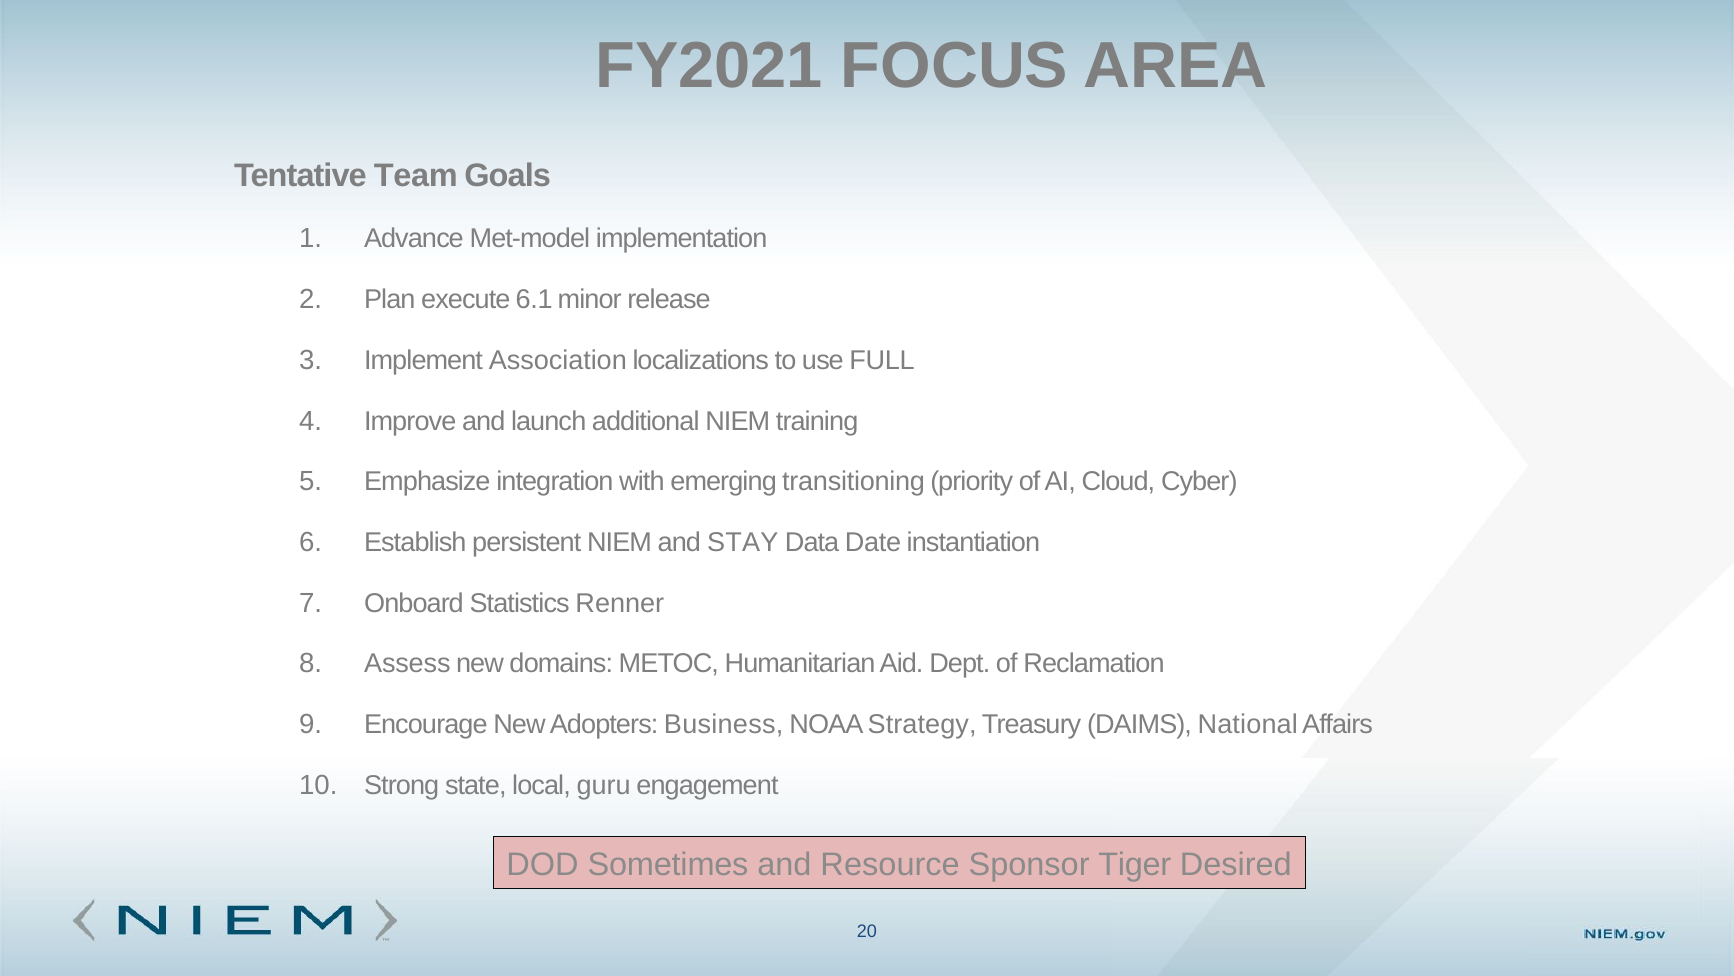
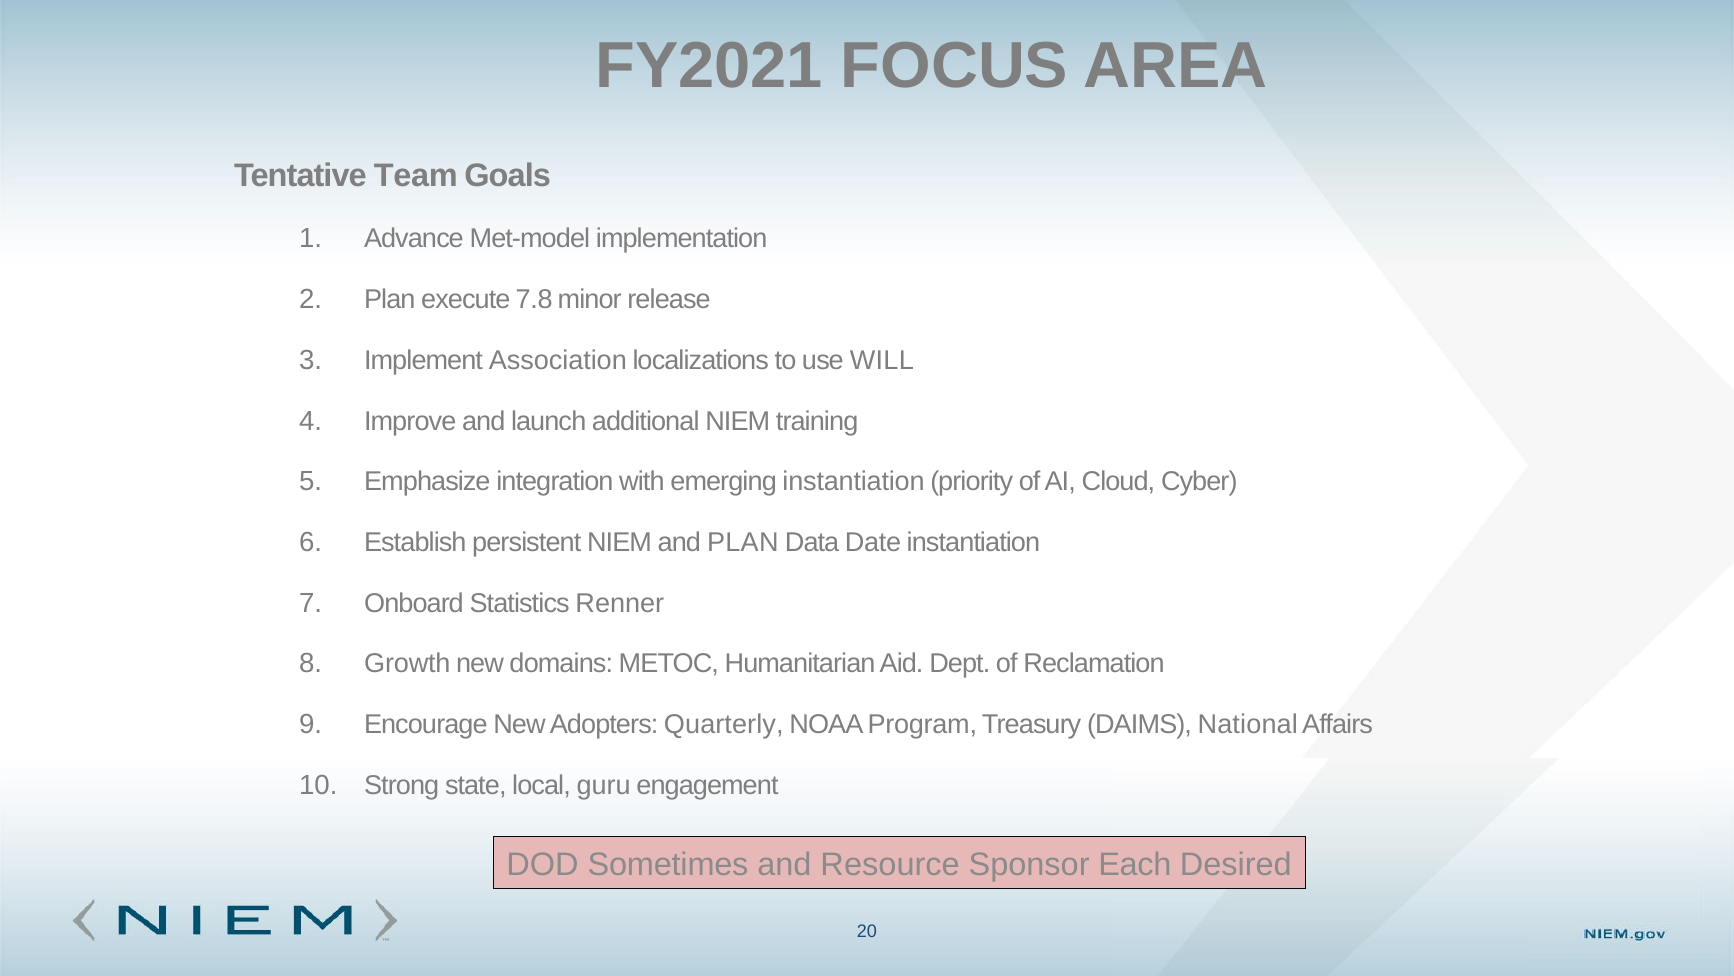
6.1: 6.1 -> 7.8 (534, 299)
FULL: FULL -> WILL (882, 360)
emerging transitioning: transitioning -> instantiation (854, 482)
and STAY: STAY -> PLAN (743, 542)
Assess: Assess -> Growth (407, 664)
Business: Business -> Quarterly (724, 724)
Strategy: Strategy -> Program (922, 724)
Tiger: Tiger -> Each (1135, 864)
